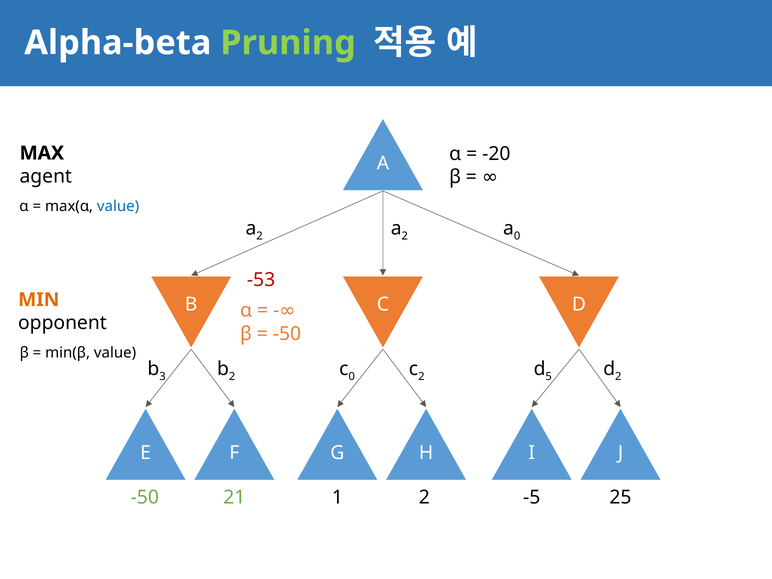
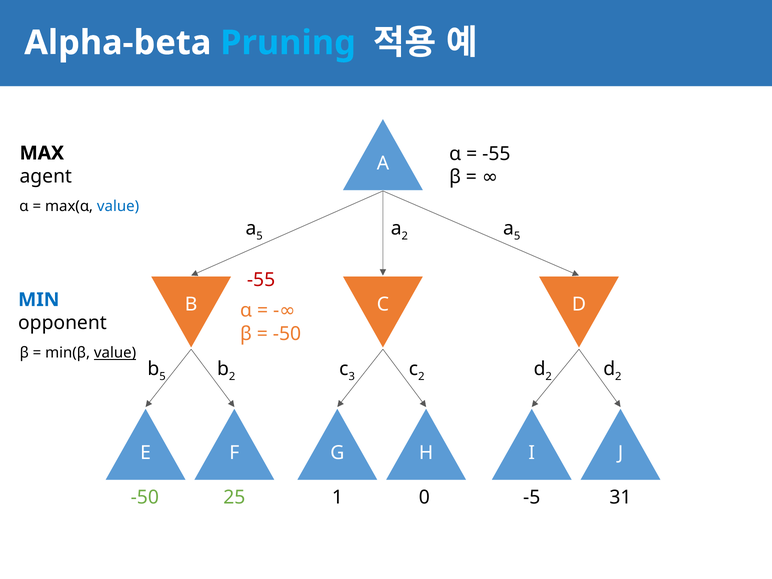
Pruning colour: light green -> light blue (288, 43)
-20: -20 -> -55 (496, 154)
2: 2 -> 5 (260, 236)
0: 0 -> 5 (517, 236)
-53: -53 -> -55 (261, 280)
MIN colour: orange -> blue (39, 300)
value underline: none -> present (115, 353)
b 3: 3 -> 5 (162, 377)
c 0: 0 -> 3 (352, 377)
5: 5 -> 2 (549, 377)
21: 21 -> 25 (234, 497)
1 2: 2 -> 0 (424, 497)
25: 25 -> 31 (620, 497)
